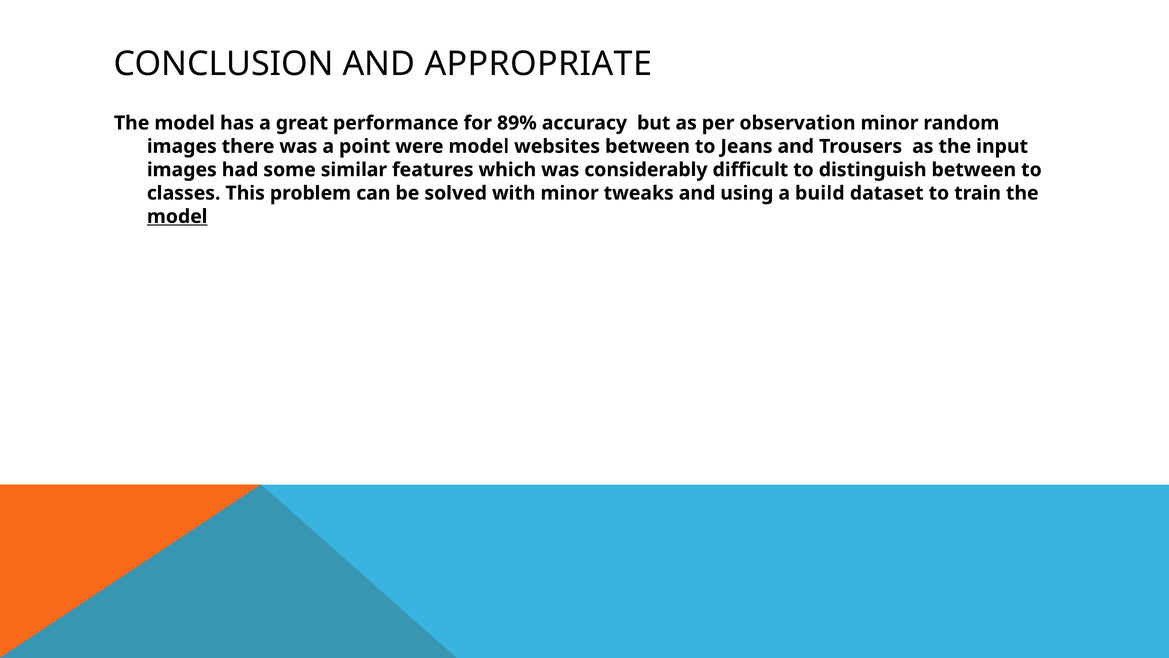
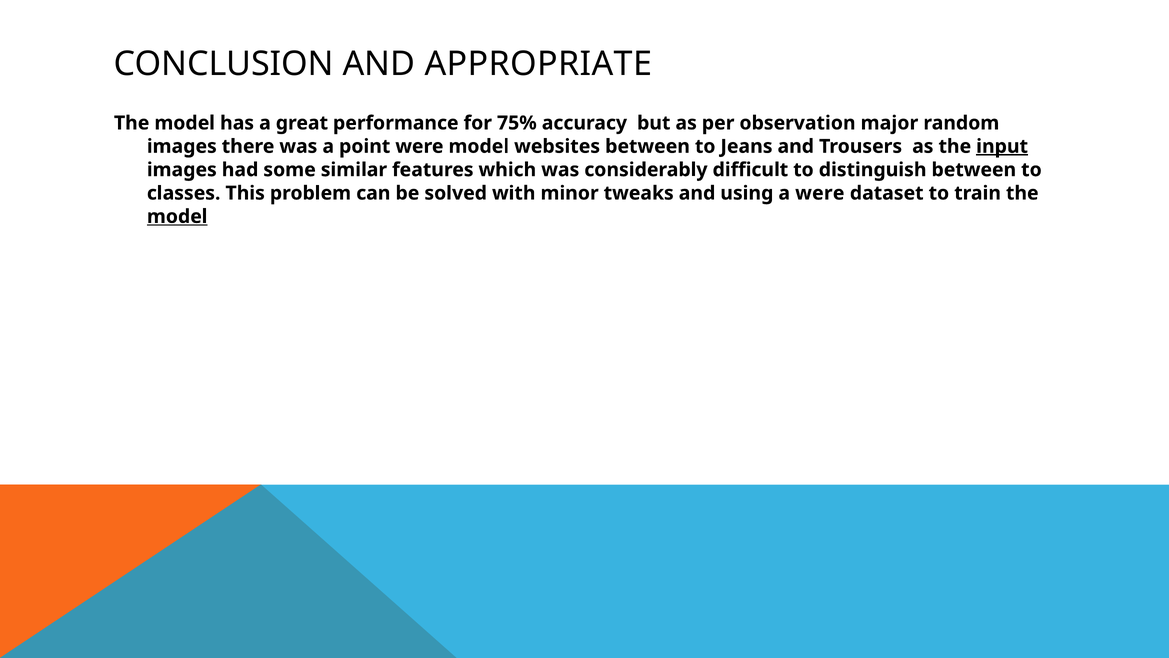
89%: 89% -> 75% (517, 123)
observation minor: minor -> major (889, 123)
input underline: none -> present (1002, 146)
a build: build -> were (820, 193)
